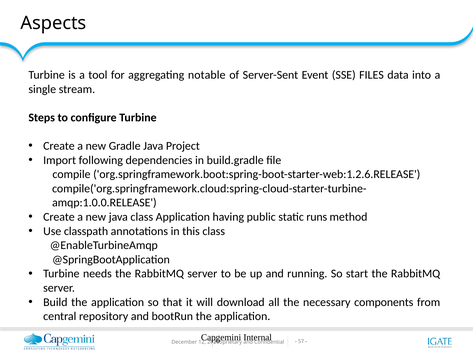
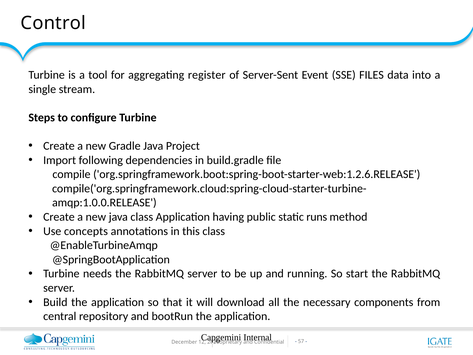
Aspects: Aspects -> Control (53, 23)
notable: notable -> register (207, 75)
classpath: classpath -> concepts (86, 231)
